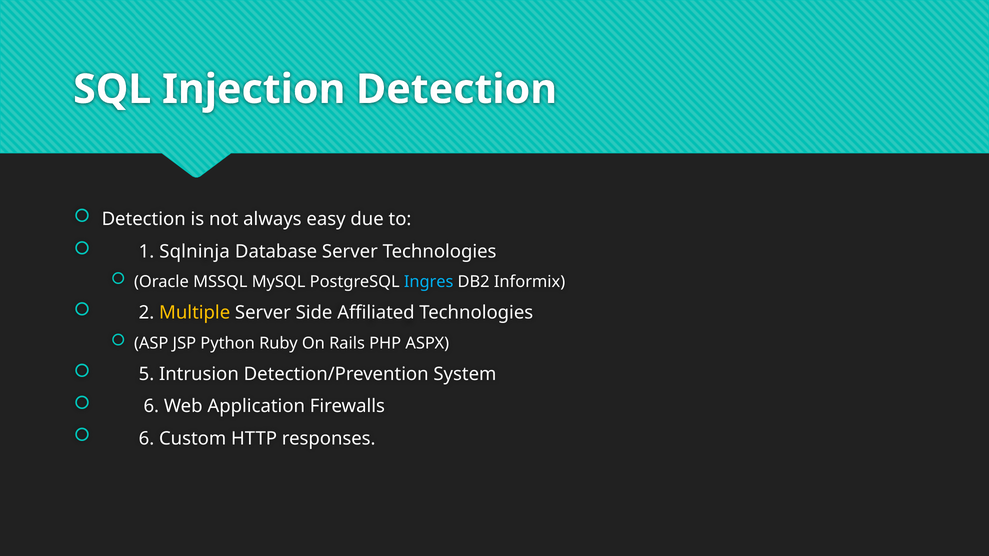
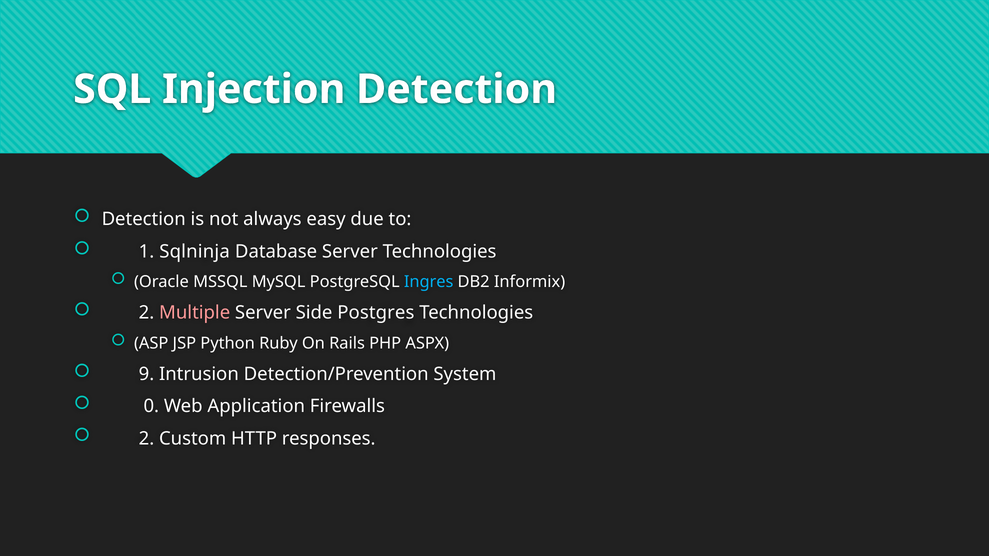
Multiple colour: yellow -> pink (195, 313)
Affiliated: Affiliated -> Postgres (376, 313)
5: 5 -> 9 (147, 374)
6: 6 -> 0 (151, 406)
6: 6 -> 2 (147, 439)
